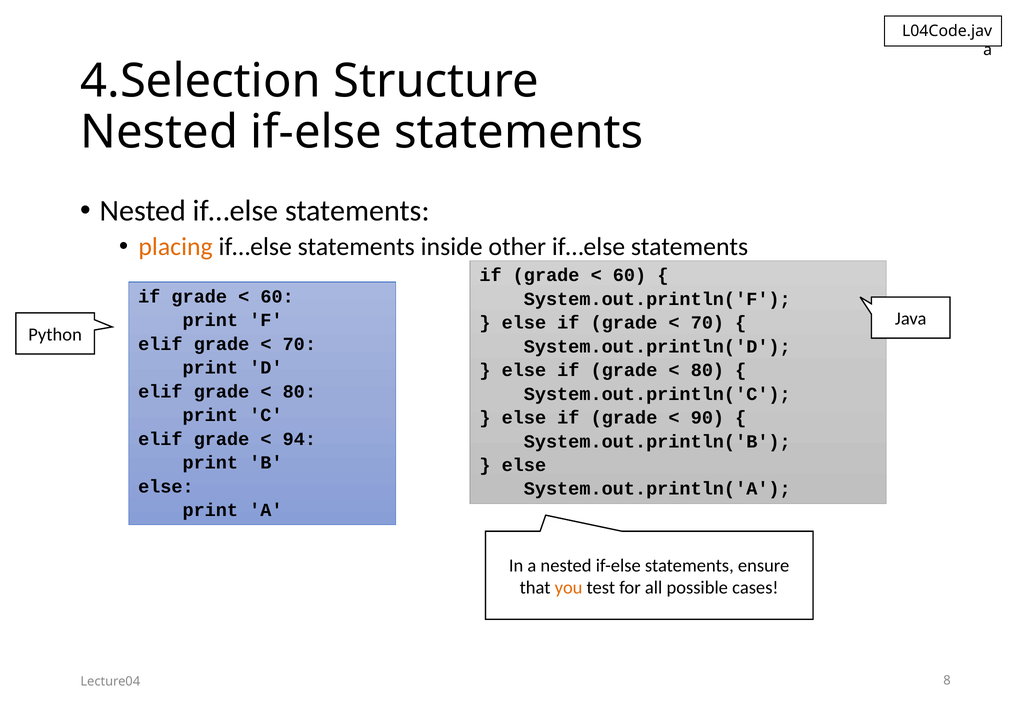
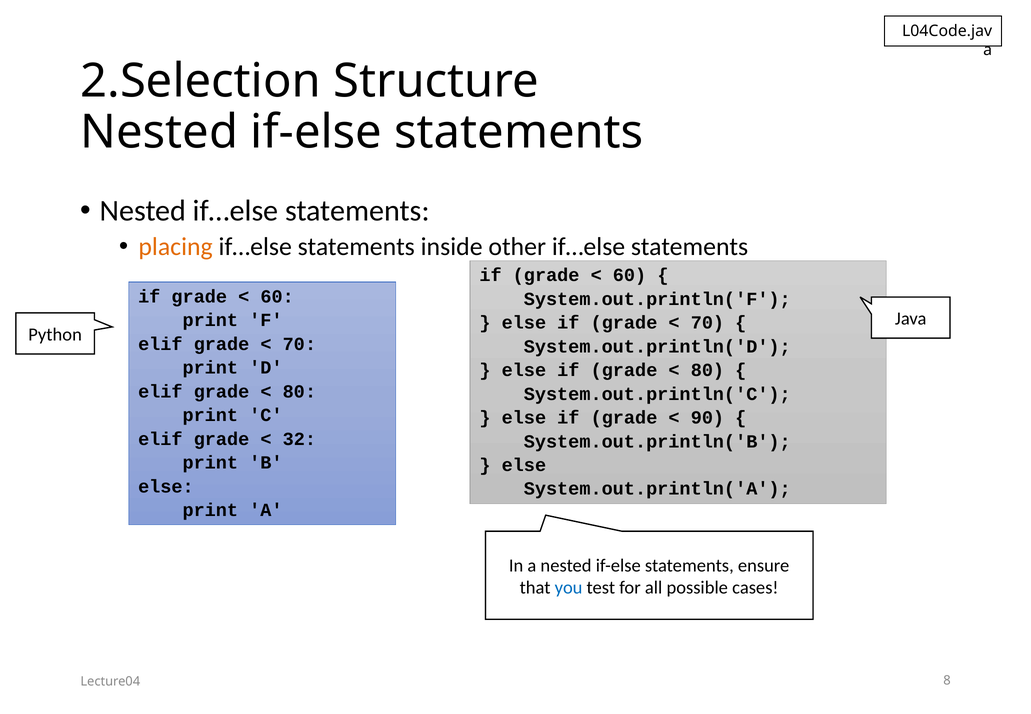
4.Selection: 4.Selection -> 2.Selection (201, 81)
94: 94 -> 32 (299, 439)
you colour: orange -> blue (569, 587)
